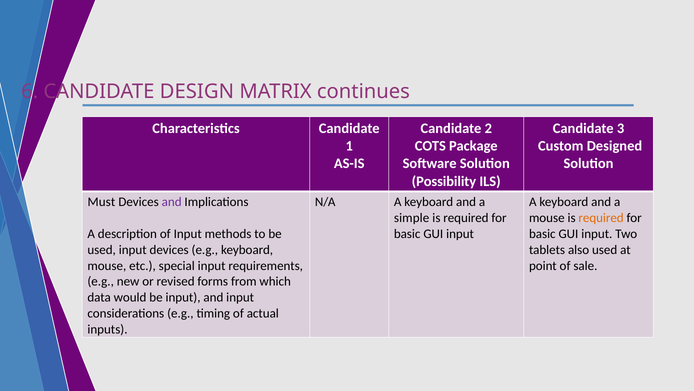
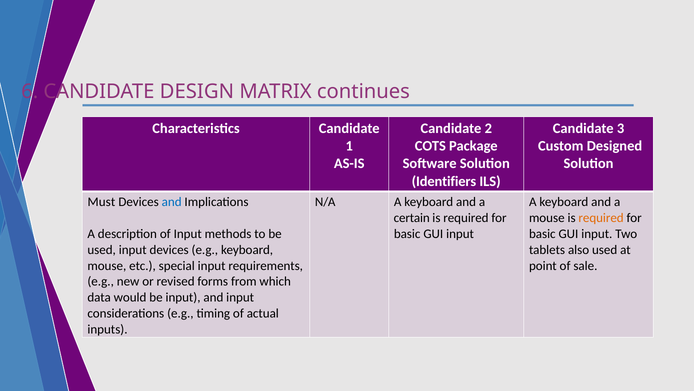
Possibility: Possibility -> Identifiers (444, 181)
and colour: purple -> blue (172, 202)
simple: simple -> certain (412, 218)
